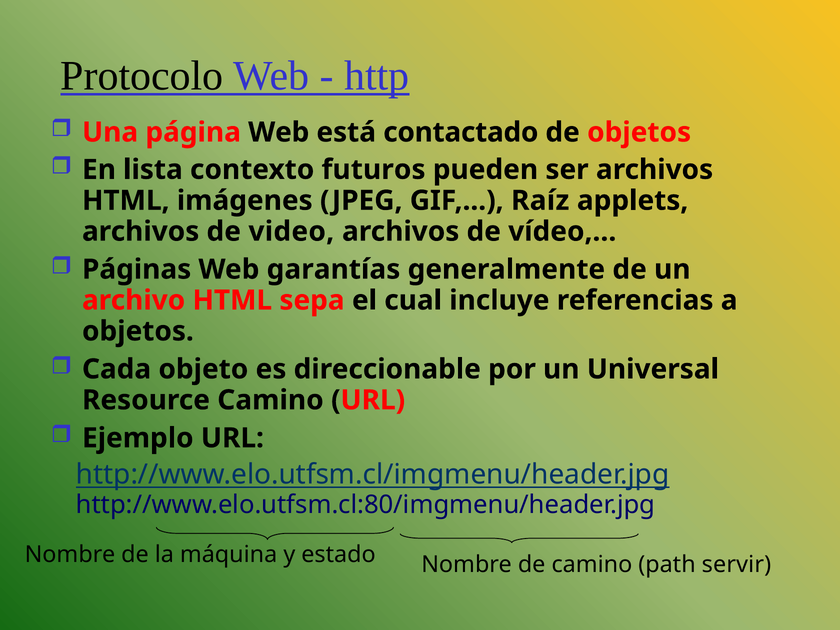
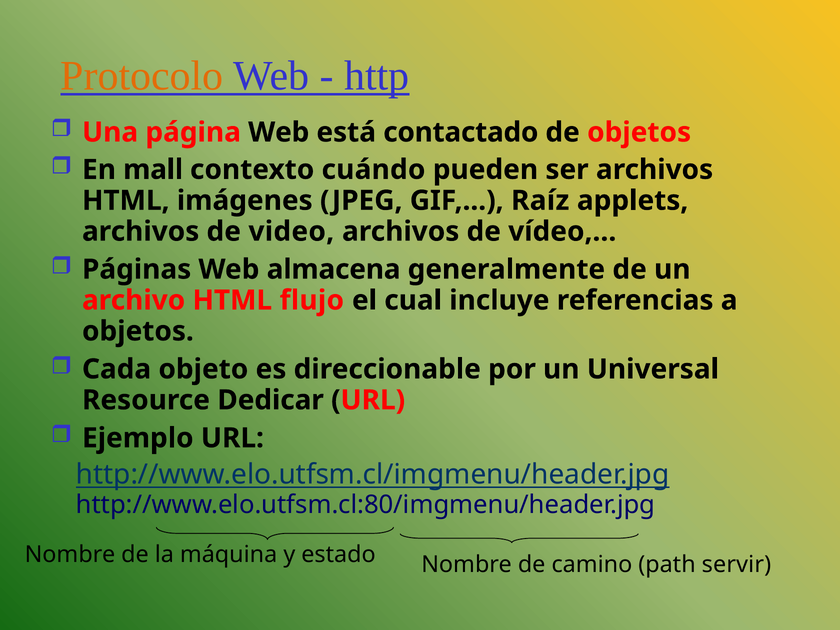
Protocolo colour: black -> orange (142, 76)
lista: lista -> mall (153, 170)
futuros: futuros -> cuándo (373, 170)
garantías: garantías -> almacena (334, 269)
sepa: sepa -> flujo (312, 300)
Resource Camino: Camino -> Dedicar (271, 400)
